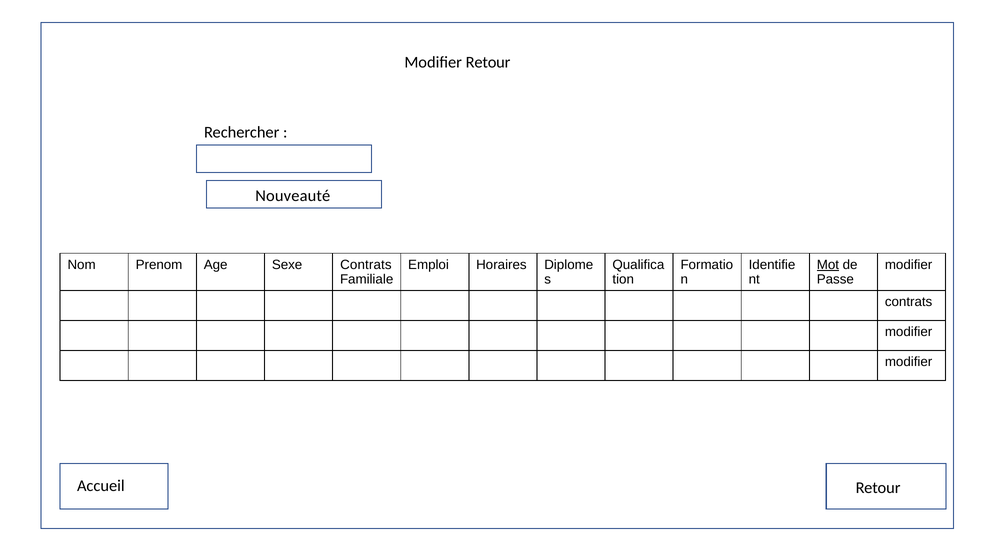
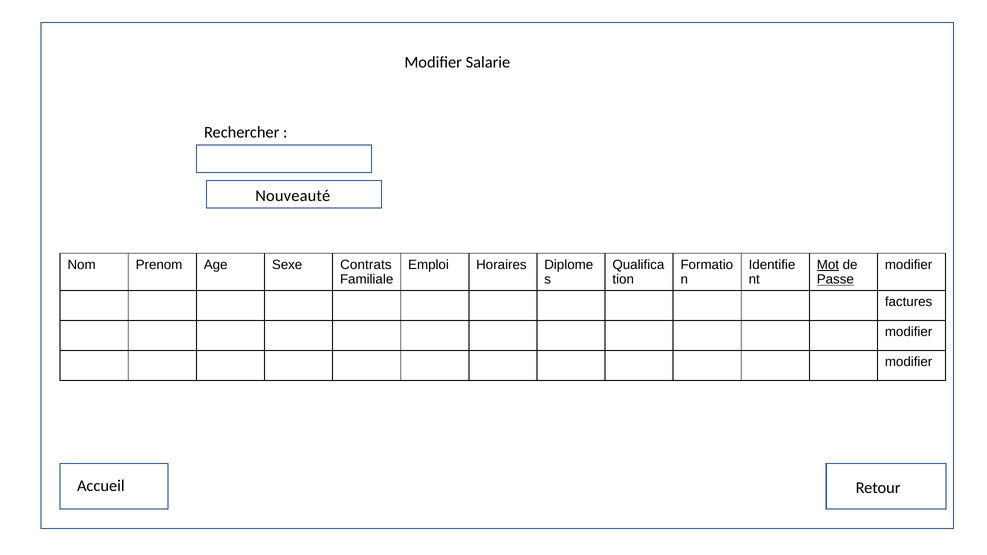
Modifier Retour: Retour -> Salarie (488, 63)
Passe underline: none -> present (835, 280)
contrats: contrats -> factures (909, 302)
